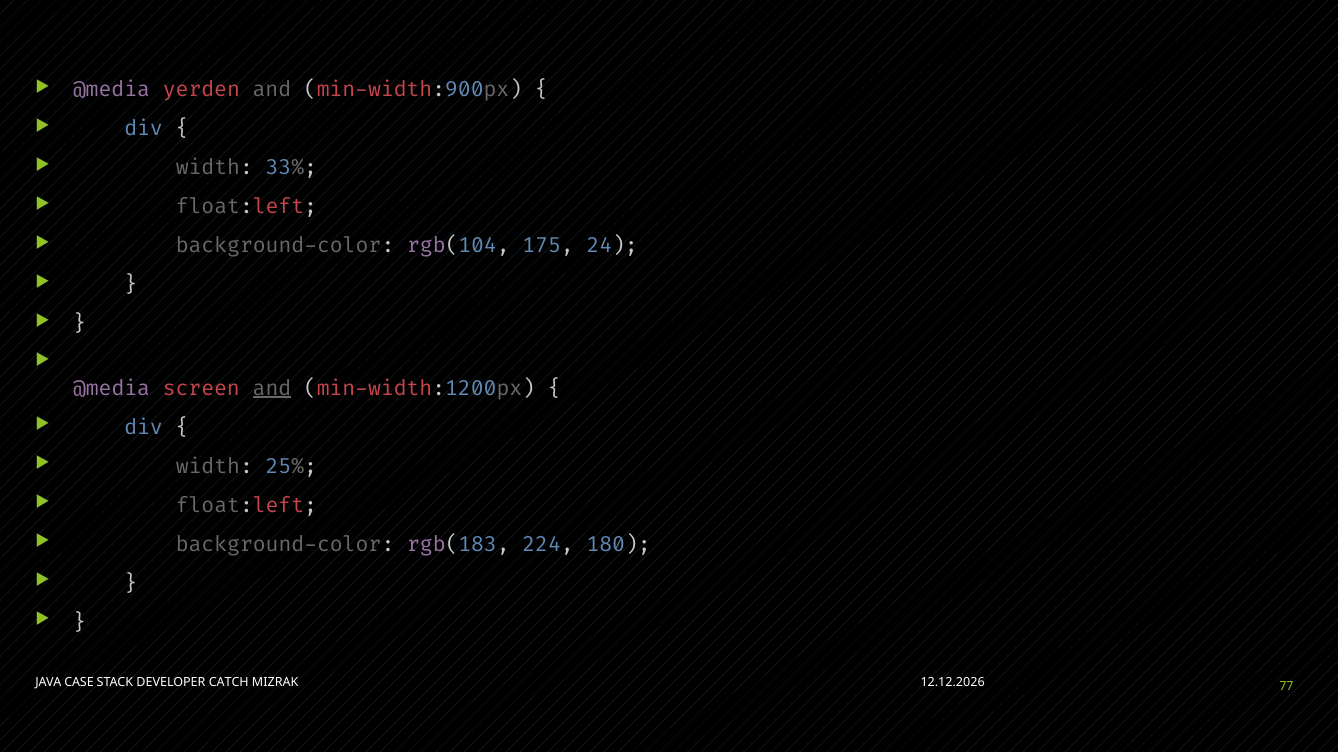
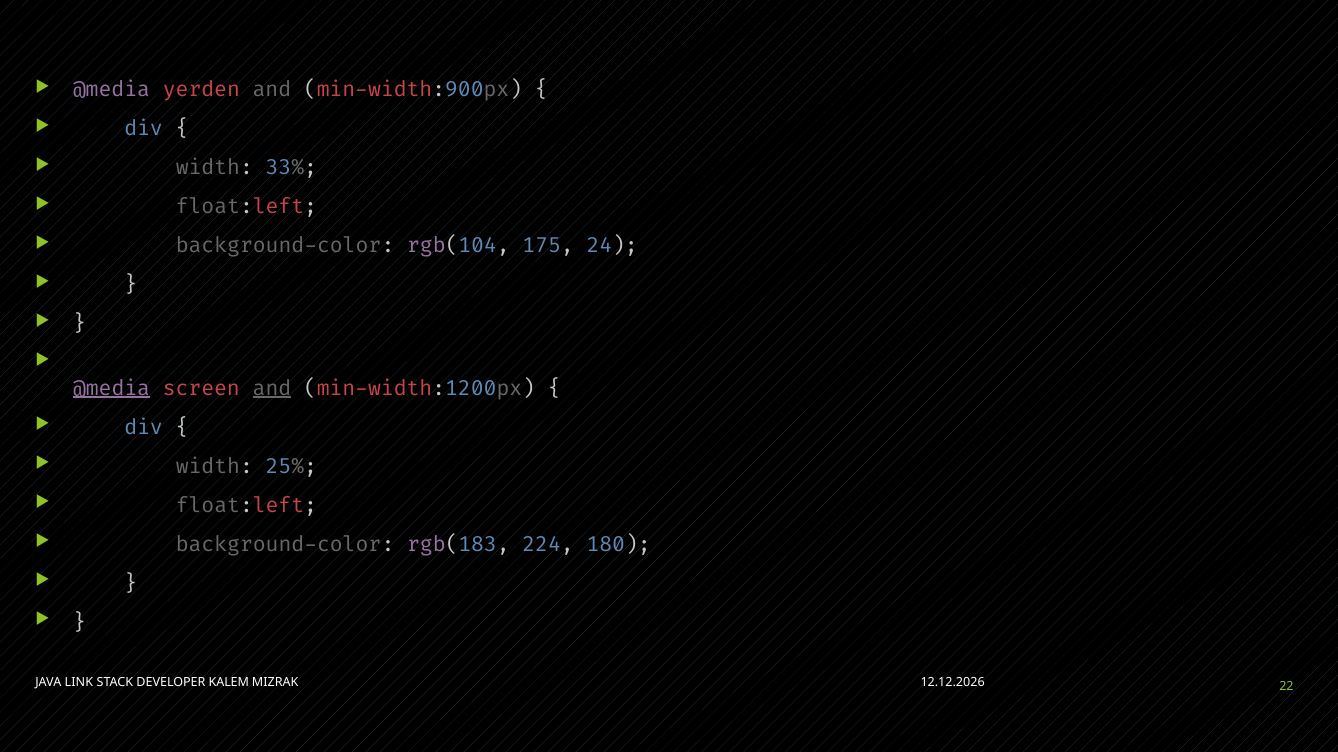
@media underline: none -> present (112, 388)
CASE: CASE -> LINK (79, 683)
CATCH: CATCH -> KALEM (229, 683)
77: 77 -> 22 (1286, 687)
